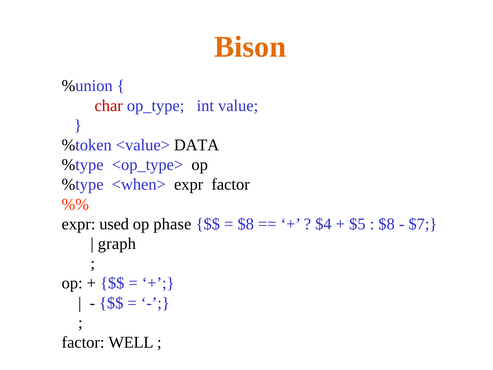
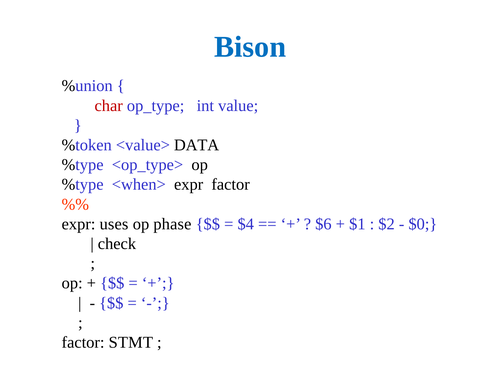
Bison colour: orange -> blue (250, 47)
used: used -> uses (114, 224)
$8: $8 -> $4 (246, 224)
$4: $4 -> $6 (323, 224)
$5: $5 -> $1 (357, 224)
$8: $8 -> $2 (387, 224)
$7: $7 -> $0 (423, 224)
graph: graph -> check (117, 244)
WELL: WELL -> STMT (131, 342)
